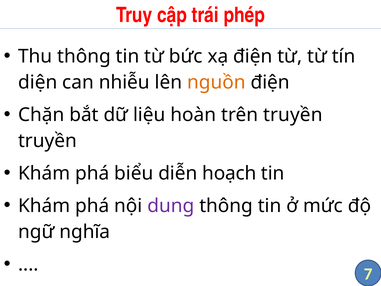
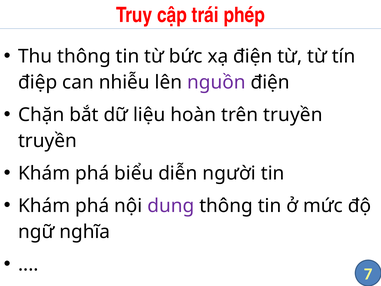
diện: diện -> điệp (38, 82)
nguồn colour: orange -> purple (216, 82)
hoạch: hoạch -> người (229, 173)
